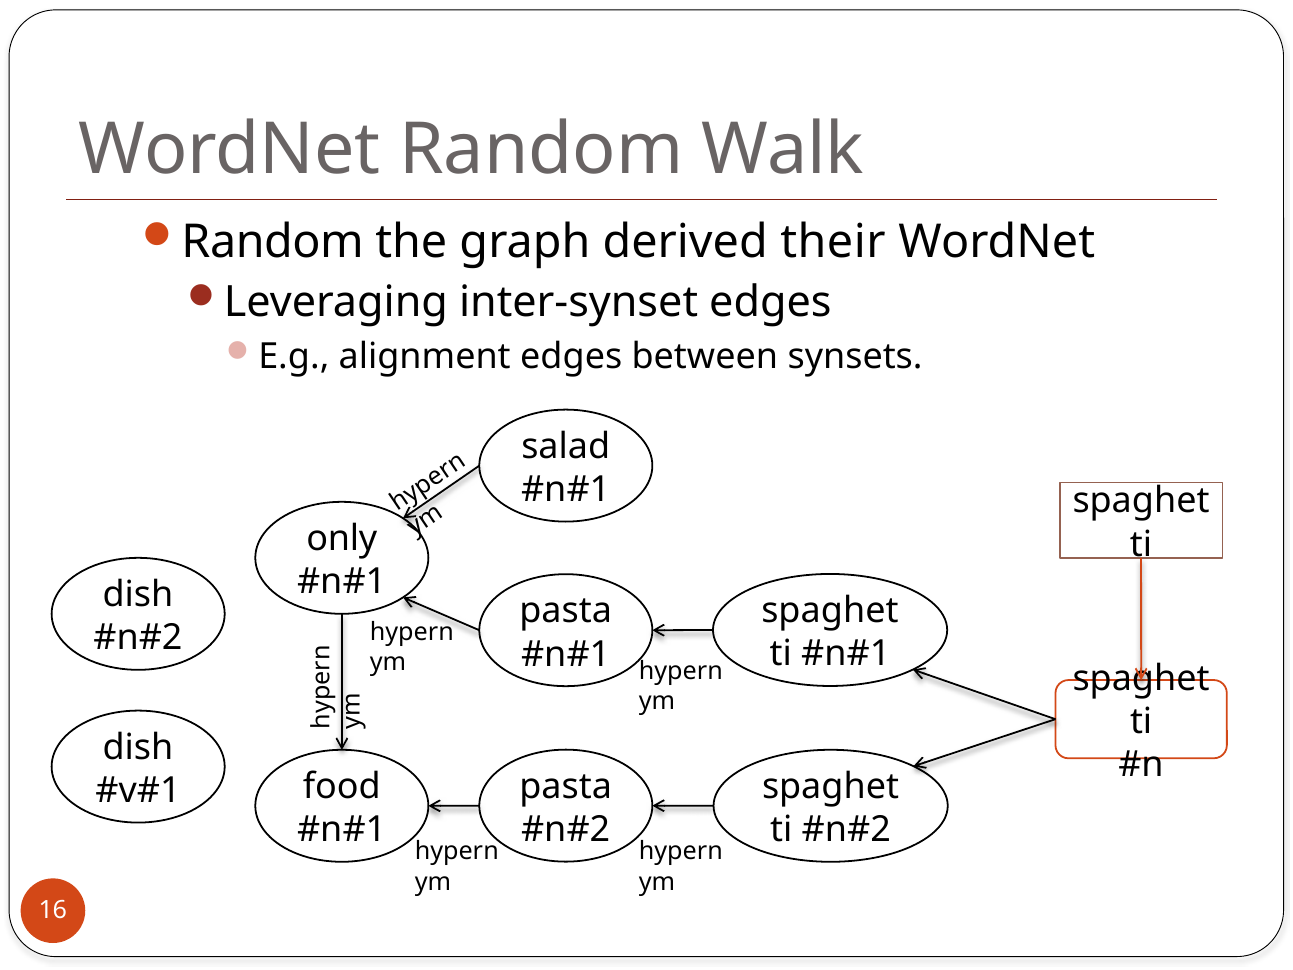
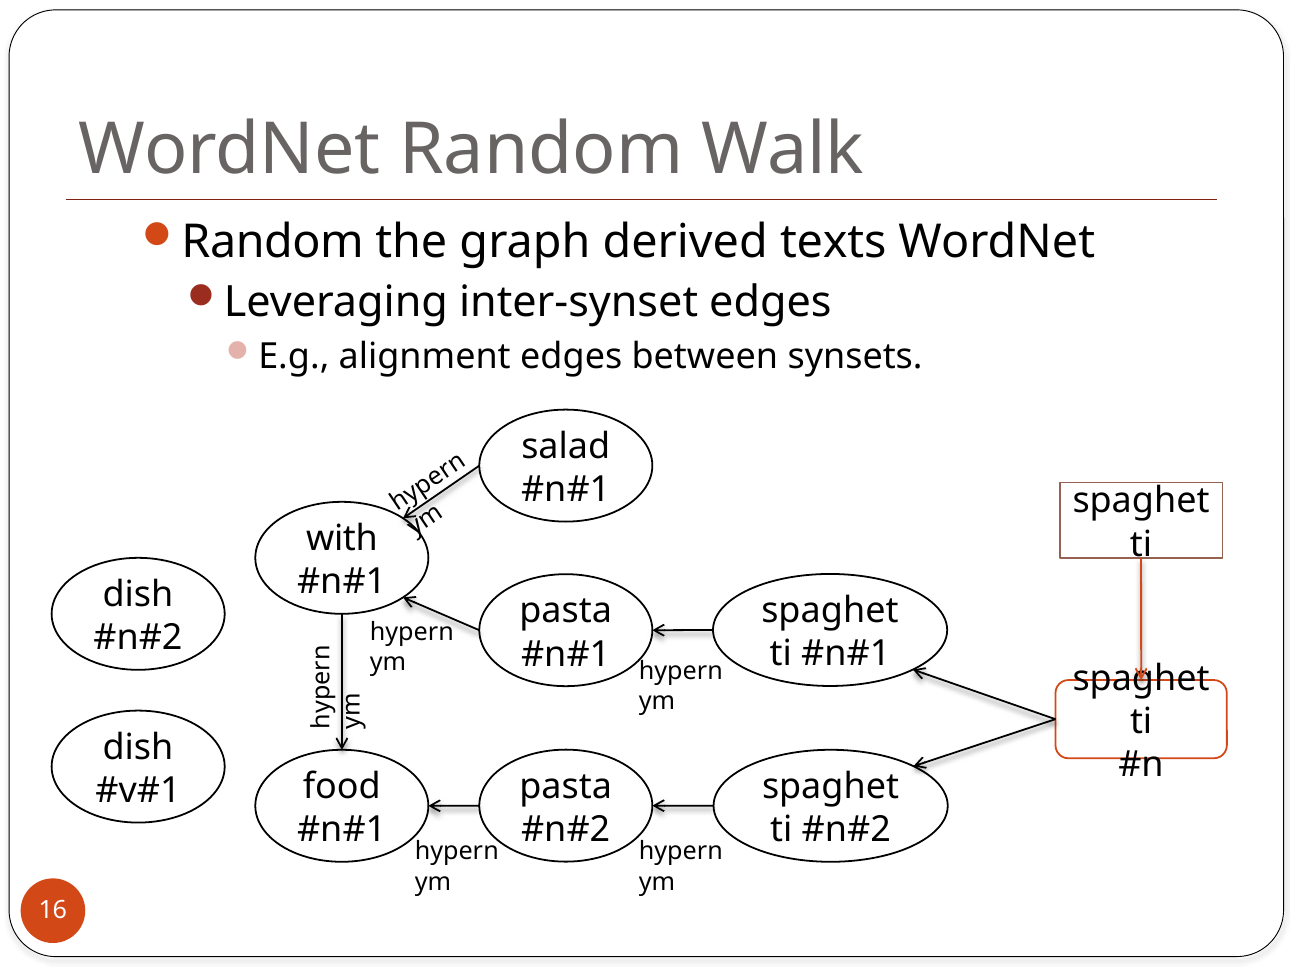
their: their -> texts (833, 242)
only: only -> with (342, 539)
